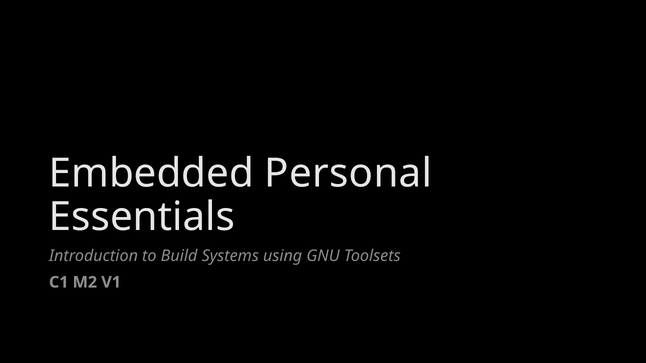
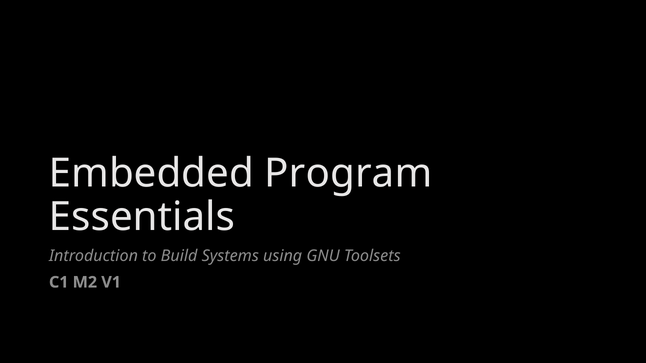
Personal: Personal -> Program (348, 174)
